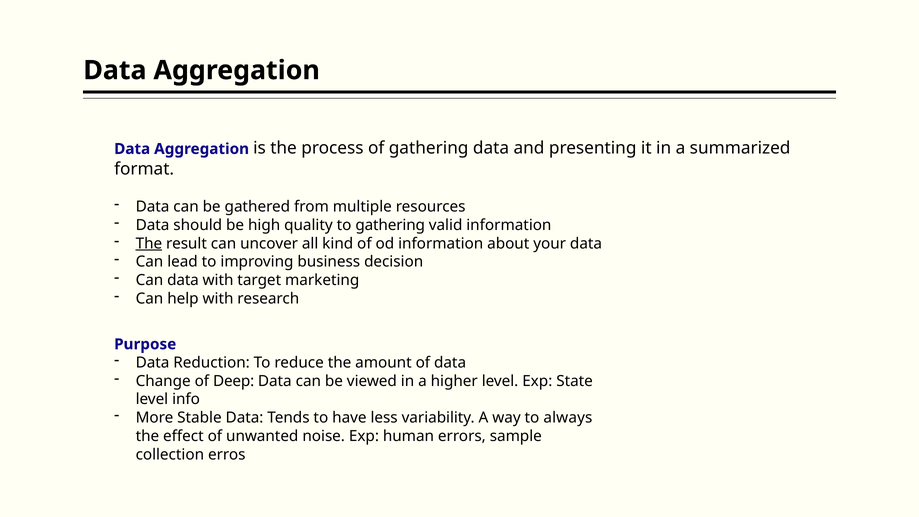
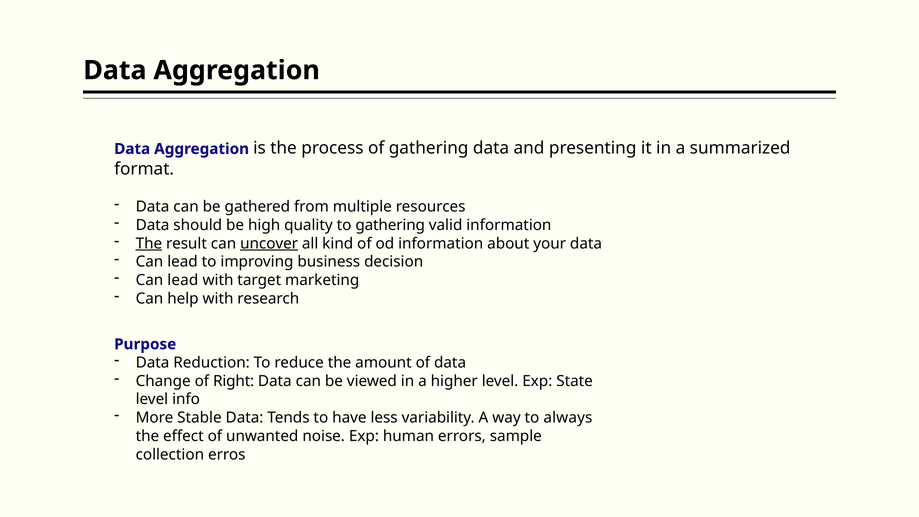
uncover underline: none -> present (269, 243)
data: data -> lead (183, 280)
Deep: Deep -> Right (234, 381)
